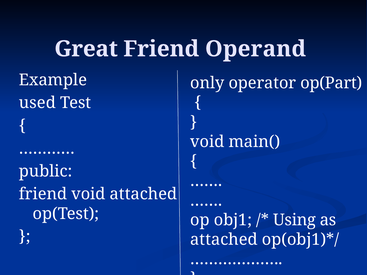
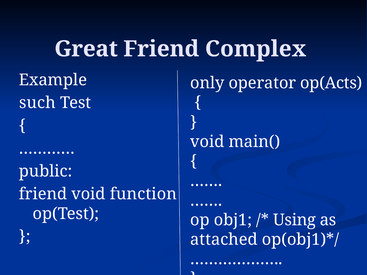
Operand: Operand -> Complex (256, 49)
op(Part: op(Part -> op(Acts (331, 83)
used: used -> such (37, 103)
void attached: attached -> function (143, 194)
